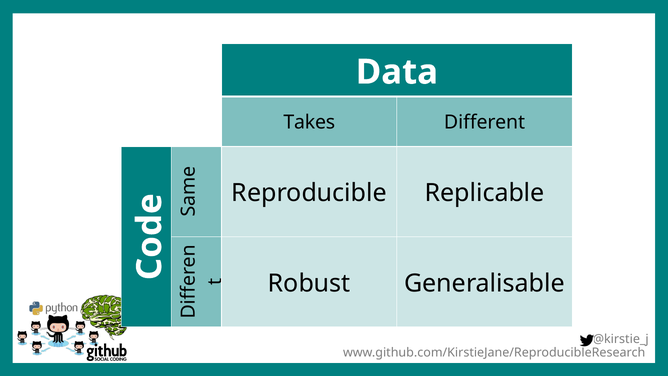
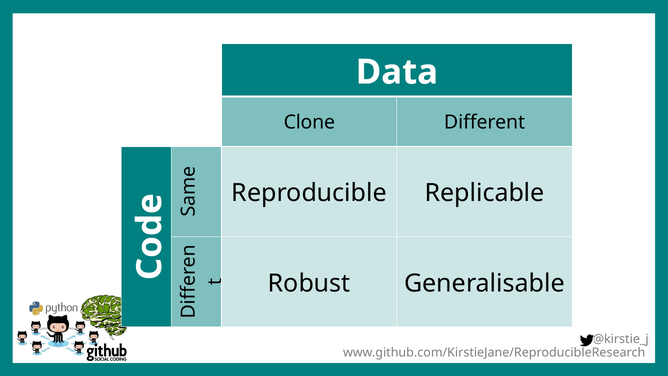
Takes: Takes -> Clone (309, 122)
